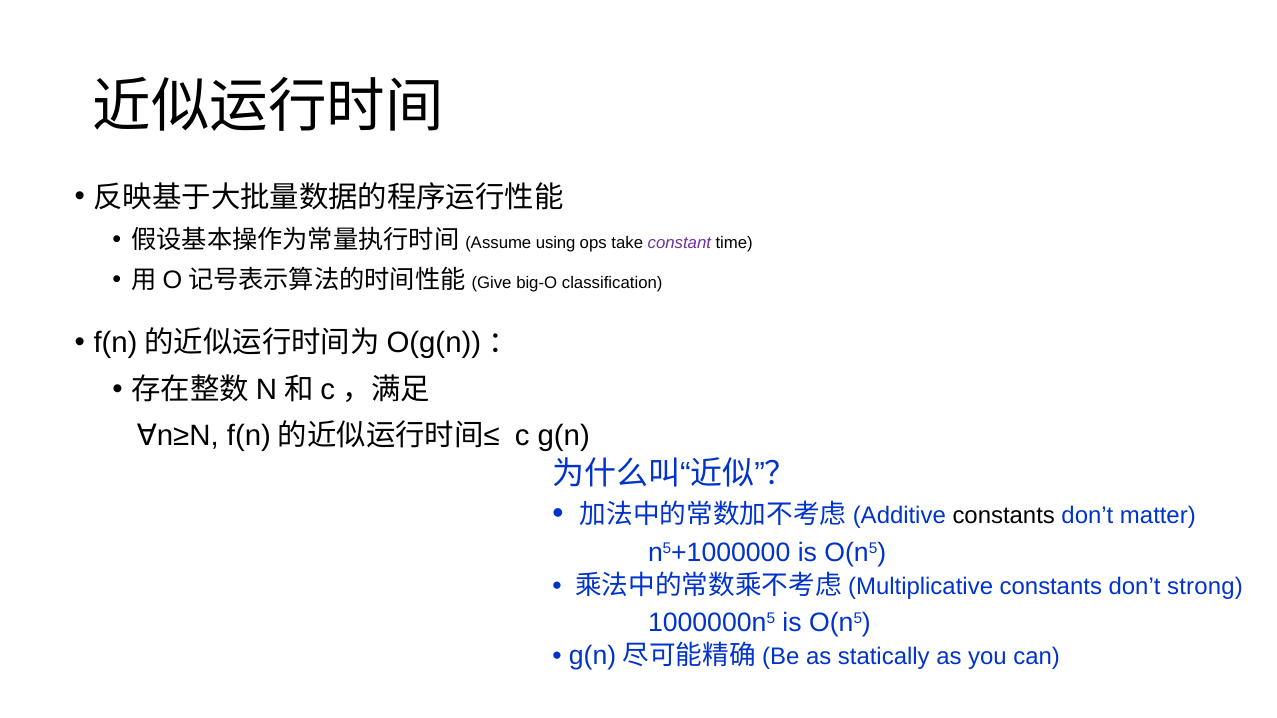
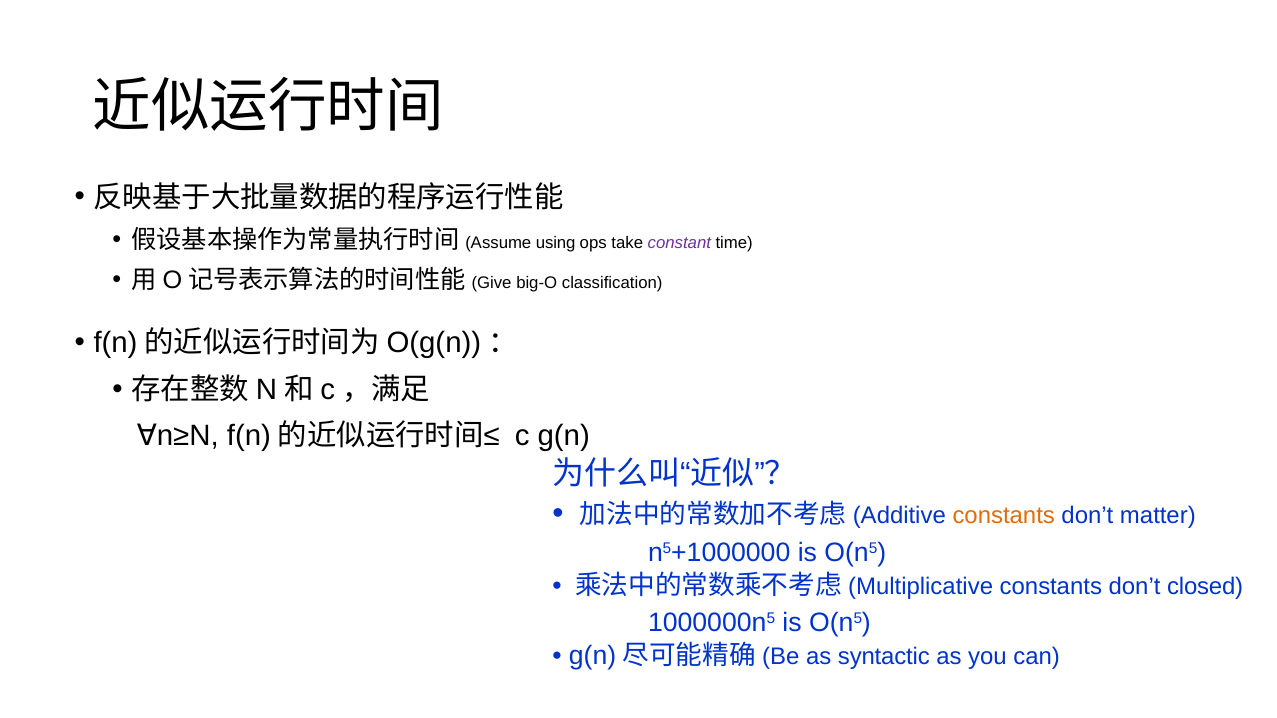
constants colour: black -> orange (1004, 516)
strong: strong -> closed (1205, 587)
statically: statically -> syntactic (884, 657)
